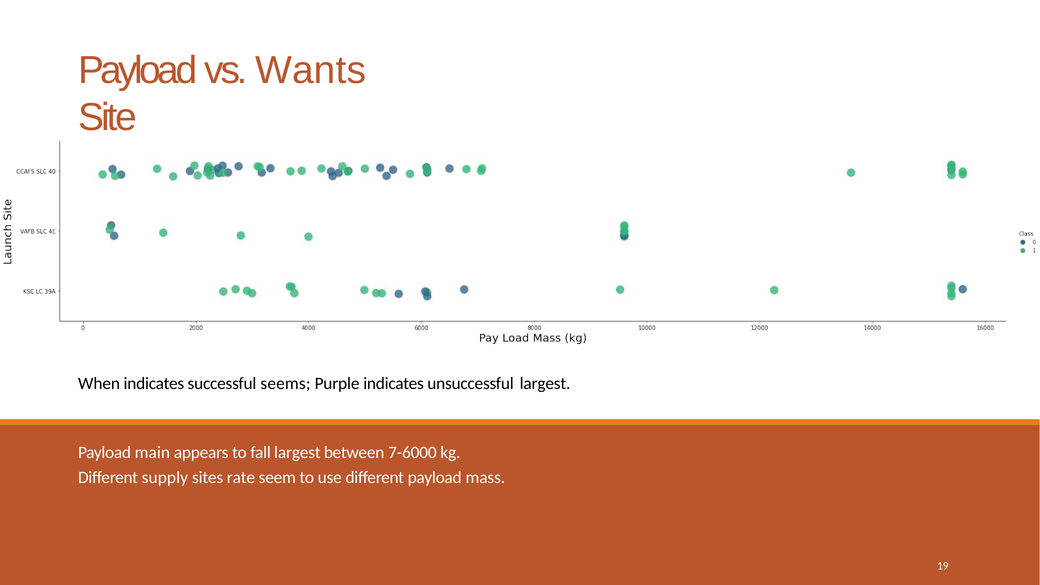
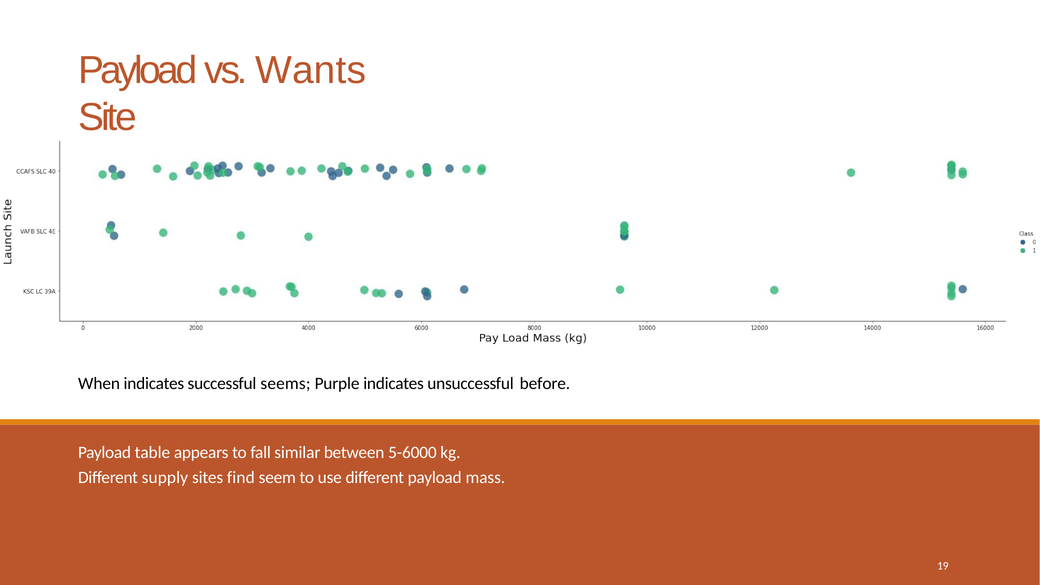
unsuccessful largest: largest -> before (545, 383)
main: main -> table (152, 452)
fall largest: largest -> similar (297, 452)
7-6000: 7-6000 -> 5-6000 (412, 452)
rate: rate -> find (241, 478)
